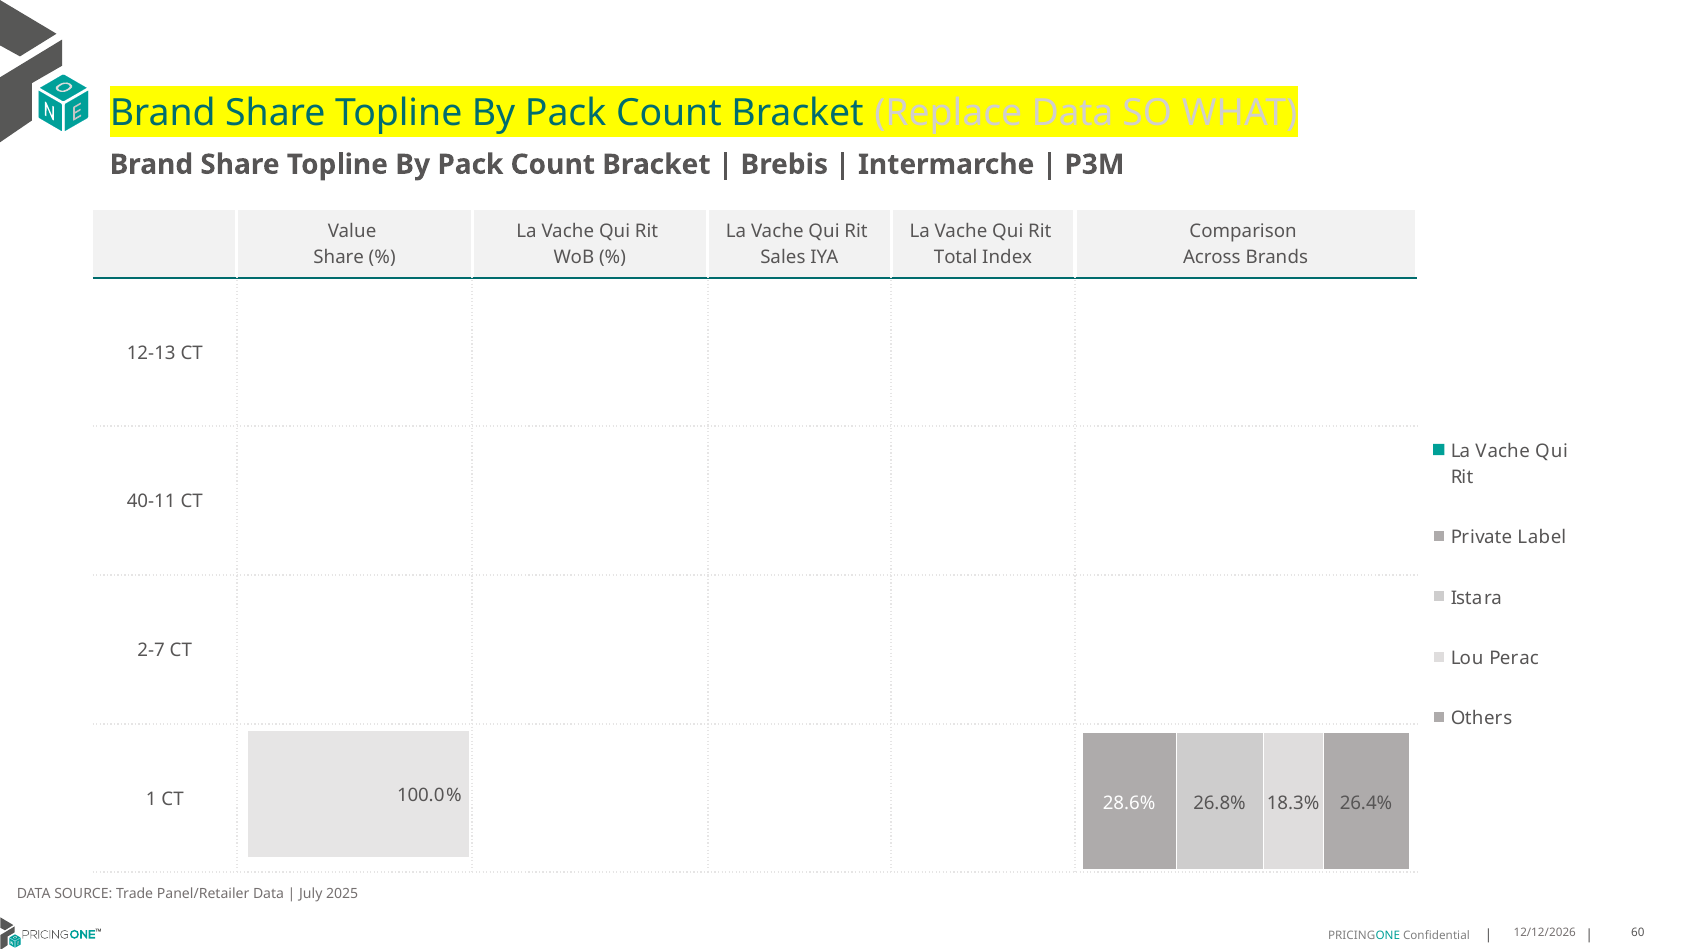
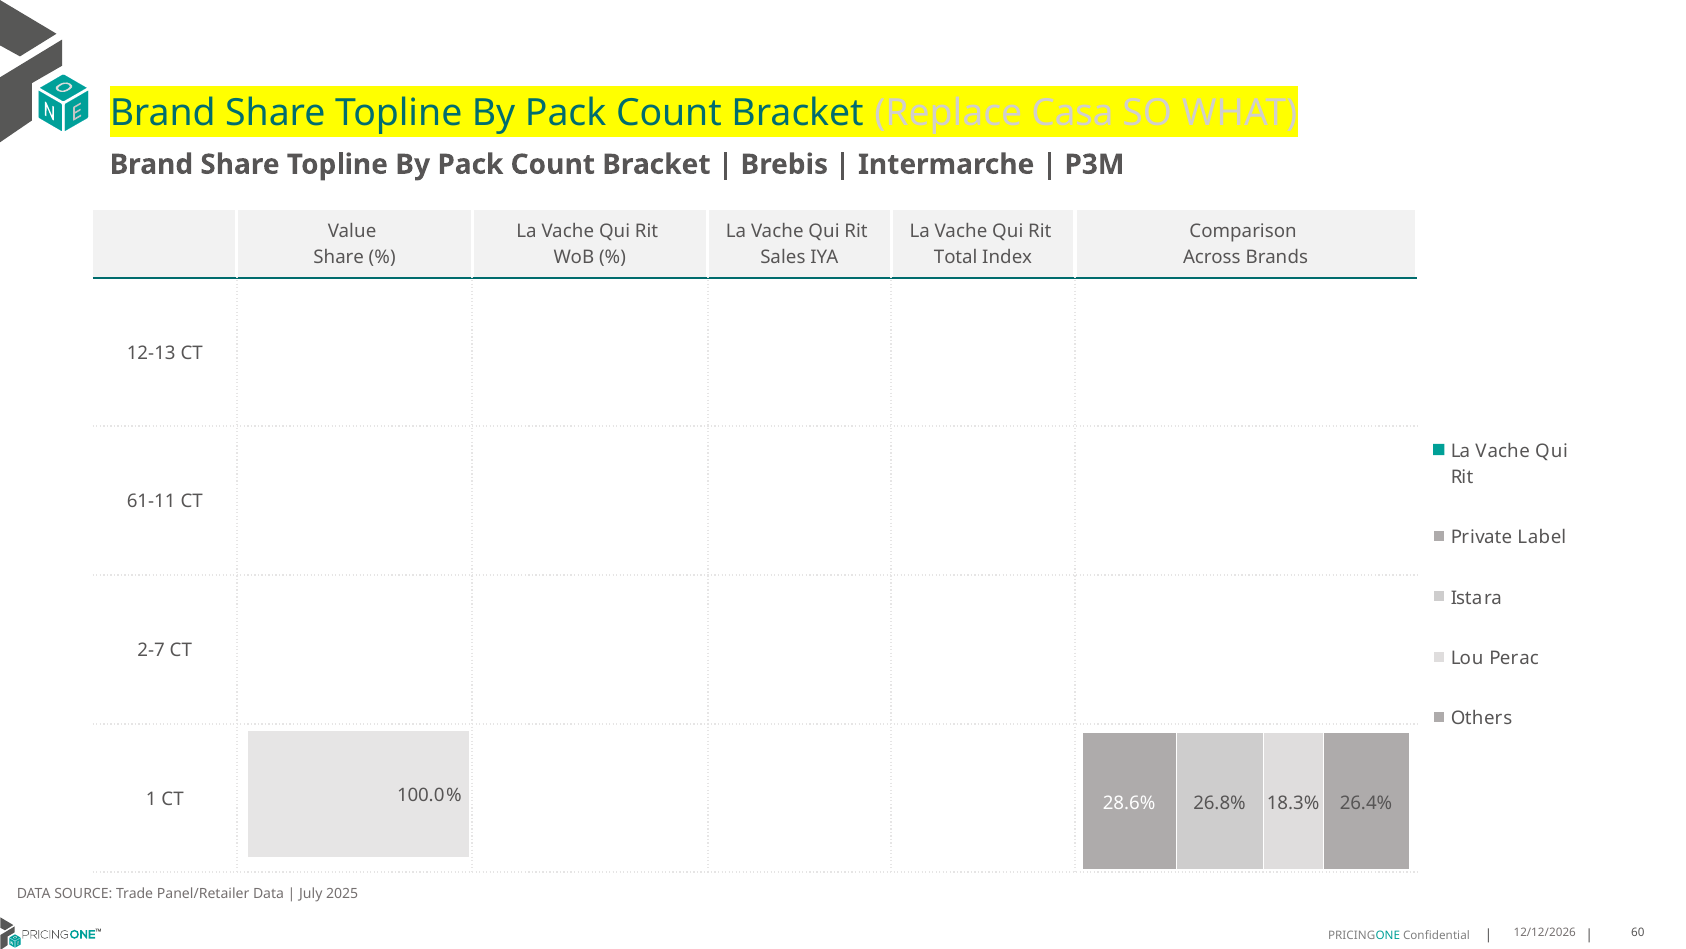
Replace Data: Data -> Casa (1072, 113)
40-11: 40-11 -> 61-11 (151, 501)
